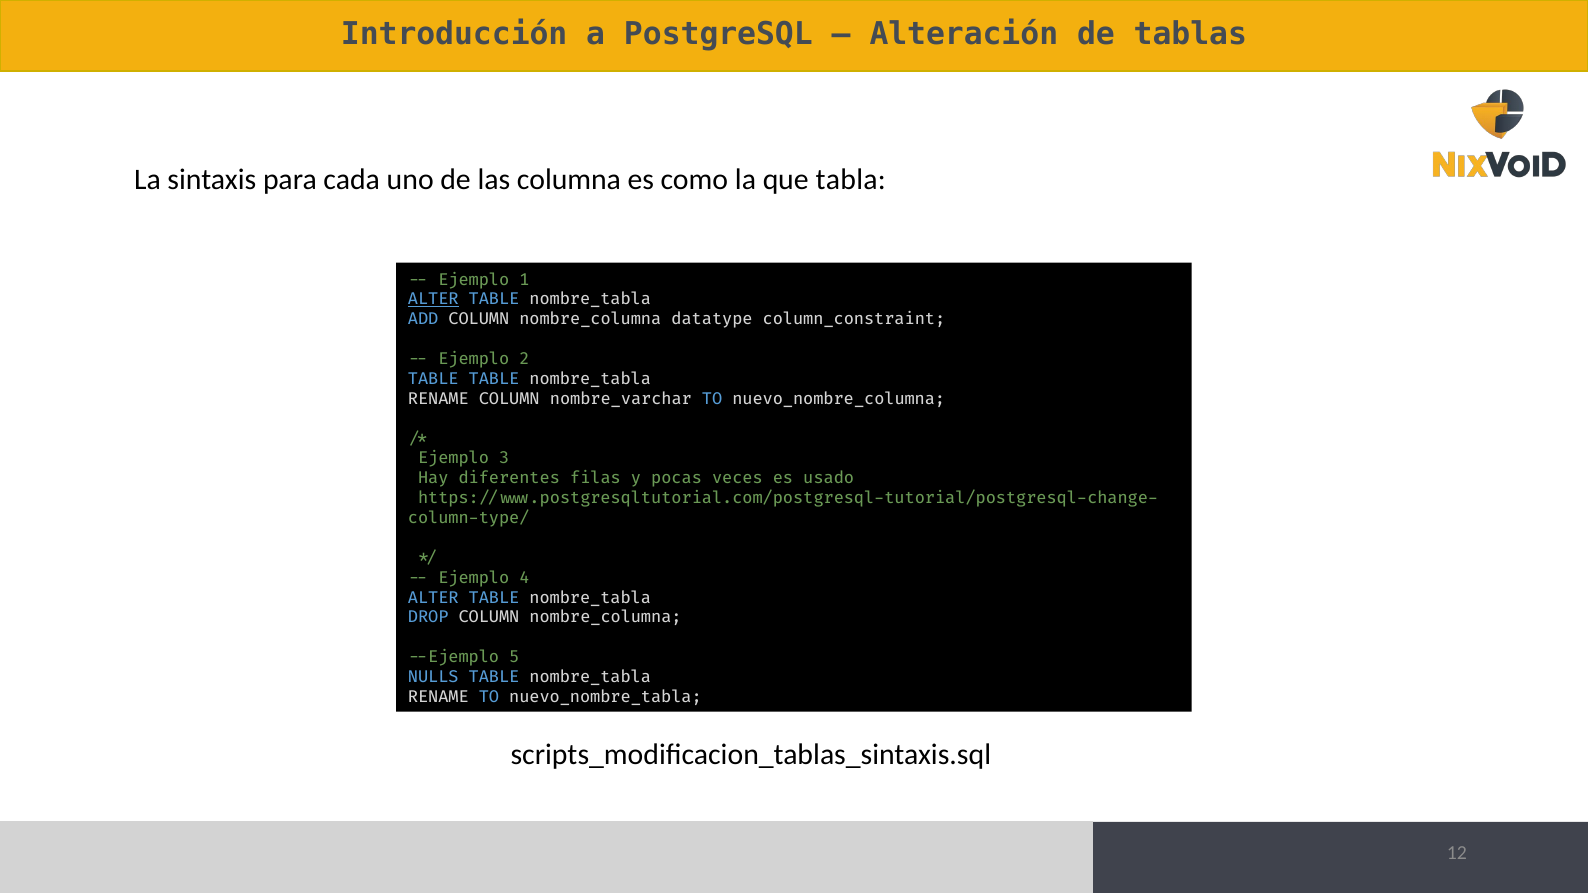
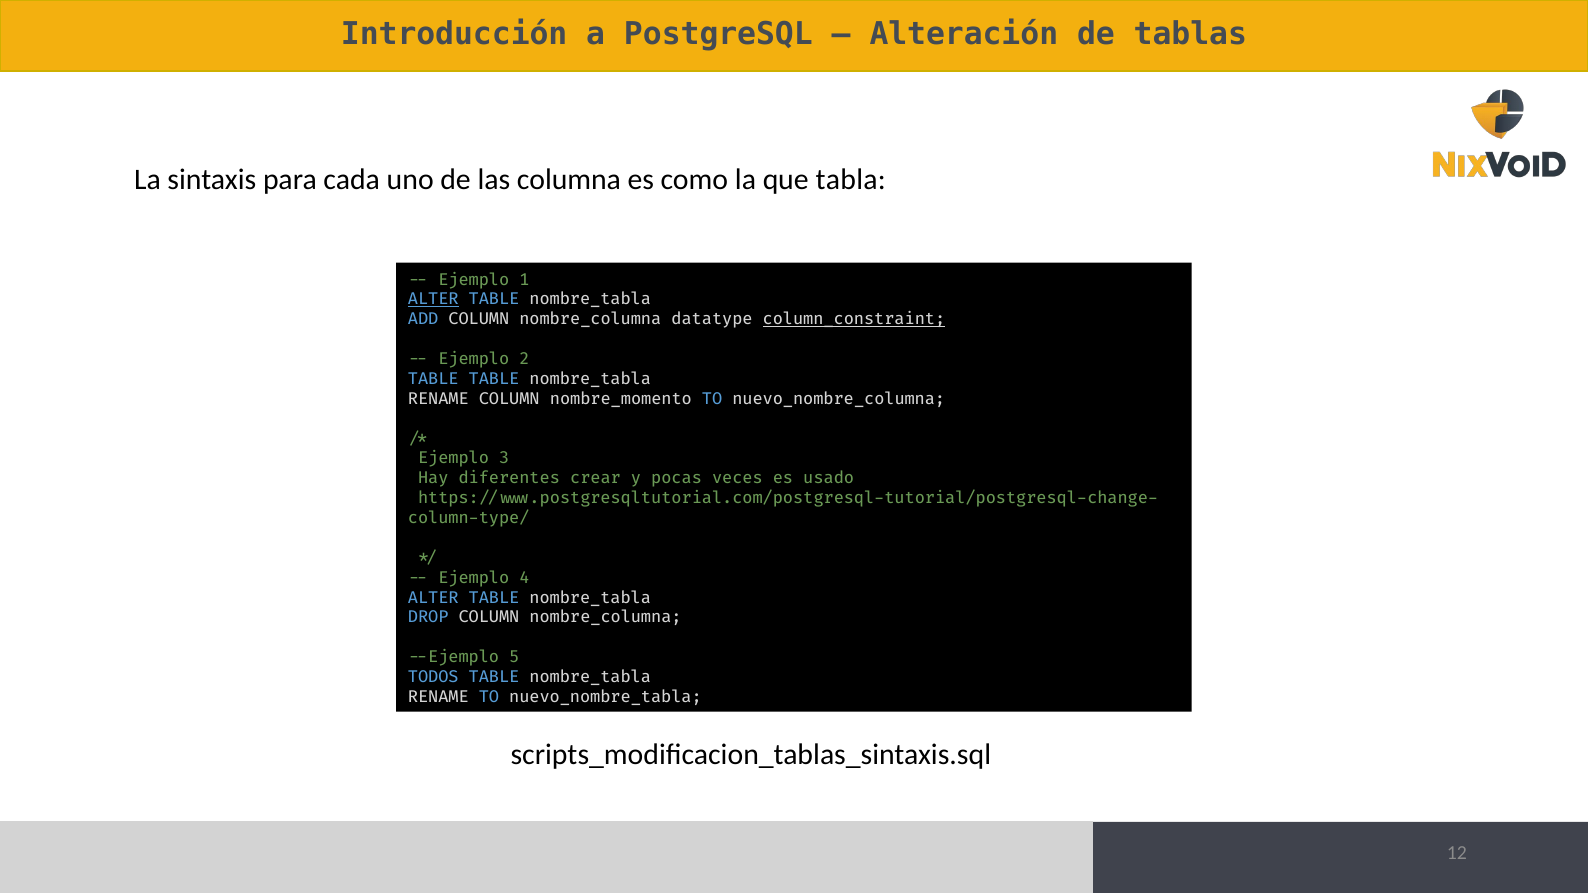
column_constraint underline: none -> present (854, 319)
nombre_varchar: nombre_varchar -> nombre_momento (621, 399)
filas: filas -> crear (595, 478)
NULLS: NULLS -> TODOS (433, 677)
